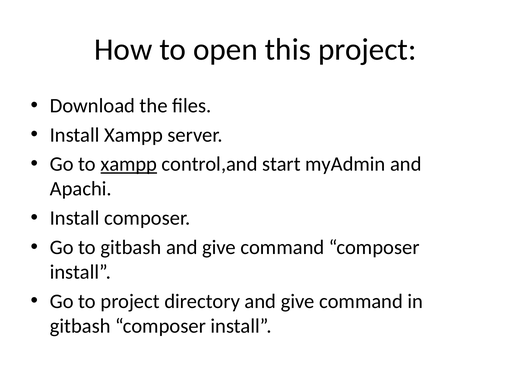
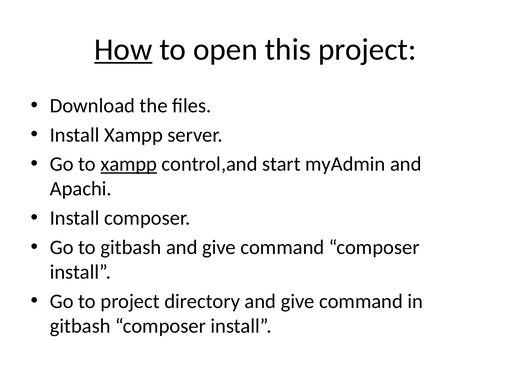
How underline: none -> present (123, 49)
